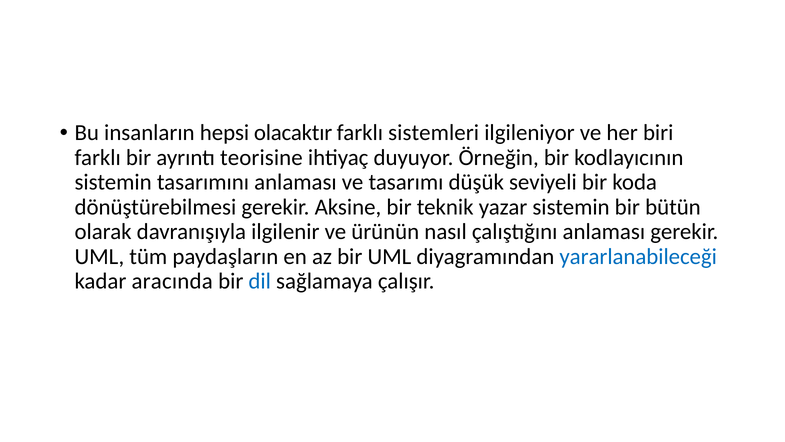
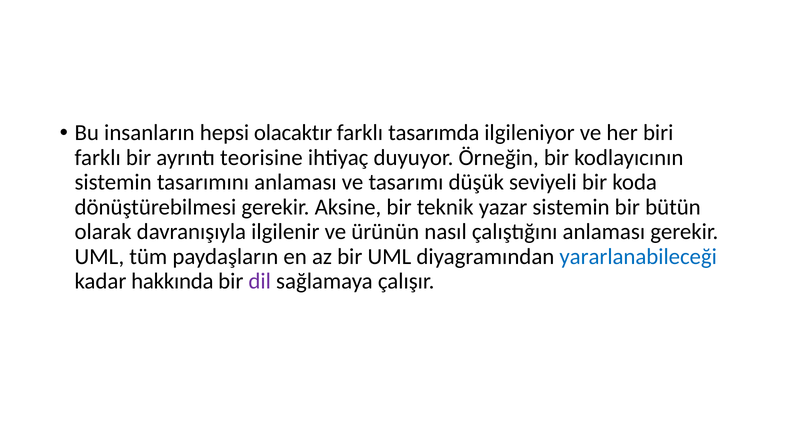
sistemleri: sistemleri -> tasarımda (434, 133)
aracında: aracında -> hakkında (172, 281)
dil colour: blue -> purple (260, 281)
